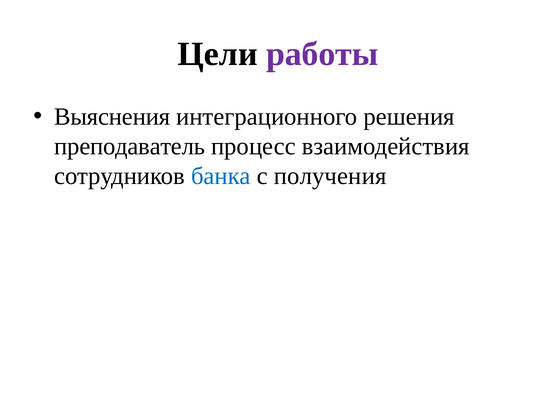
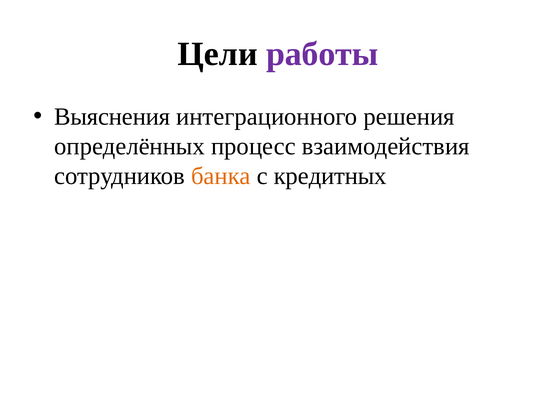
преподаватель: преподаватель -> определённых (130, 146)
банка colour: blue -> orange (221, 176)
получения: получения -> кредитных (330, 176)
